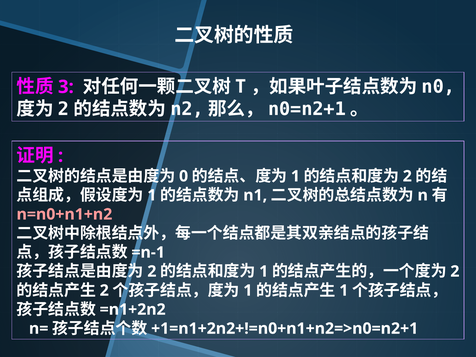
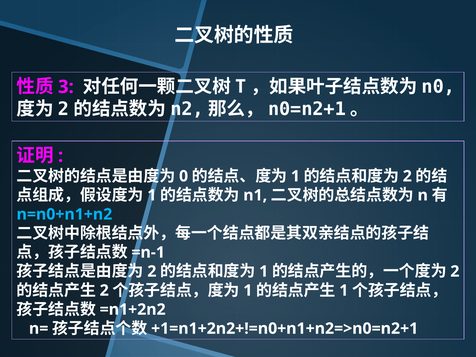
n=n0+n1+n2 colour: pink -> light blue (64, 214)
